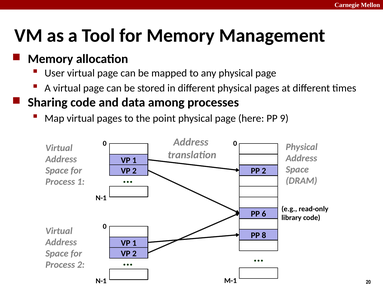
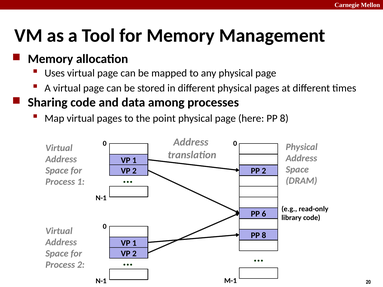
User: User -> Uses (55, 73)
here PP 9: 9 -> 8 (284, 118)
